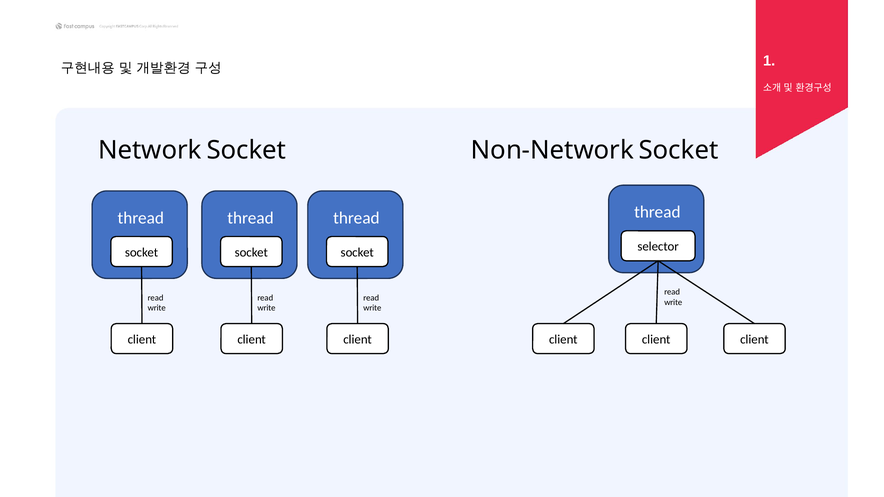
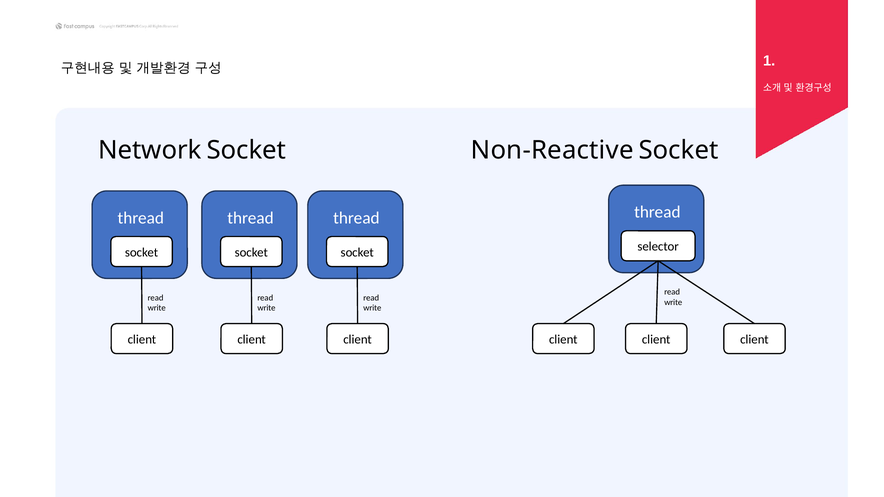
Non-Network: Non-Network -> Non-Reactive (552, 150)
